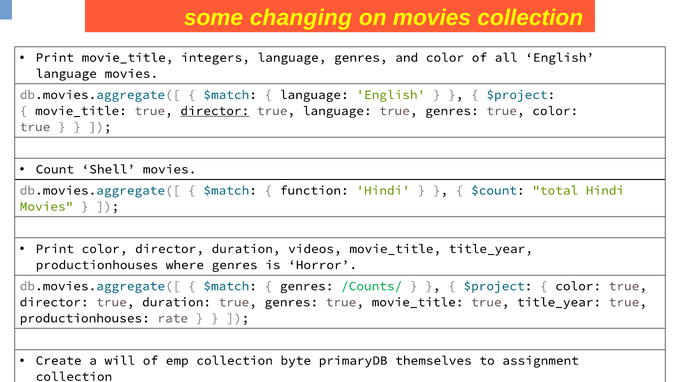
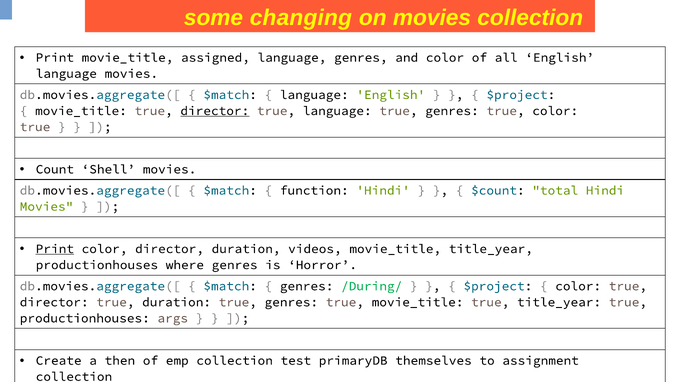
integers: integers -> assigned (215, 58)
Print underline: none -> present (55, 249)
/Counts/: /Counts/ -> /During/ (372, 286)
rate: rate -> args (173, 319)
will: will -> then (120, 361)
byte: byte -> test (296, 361)
